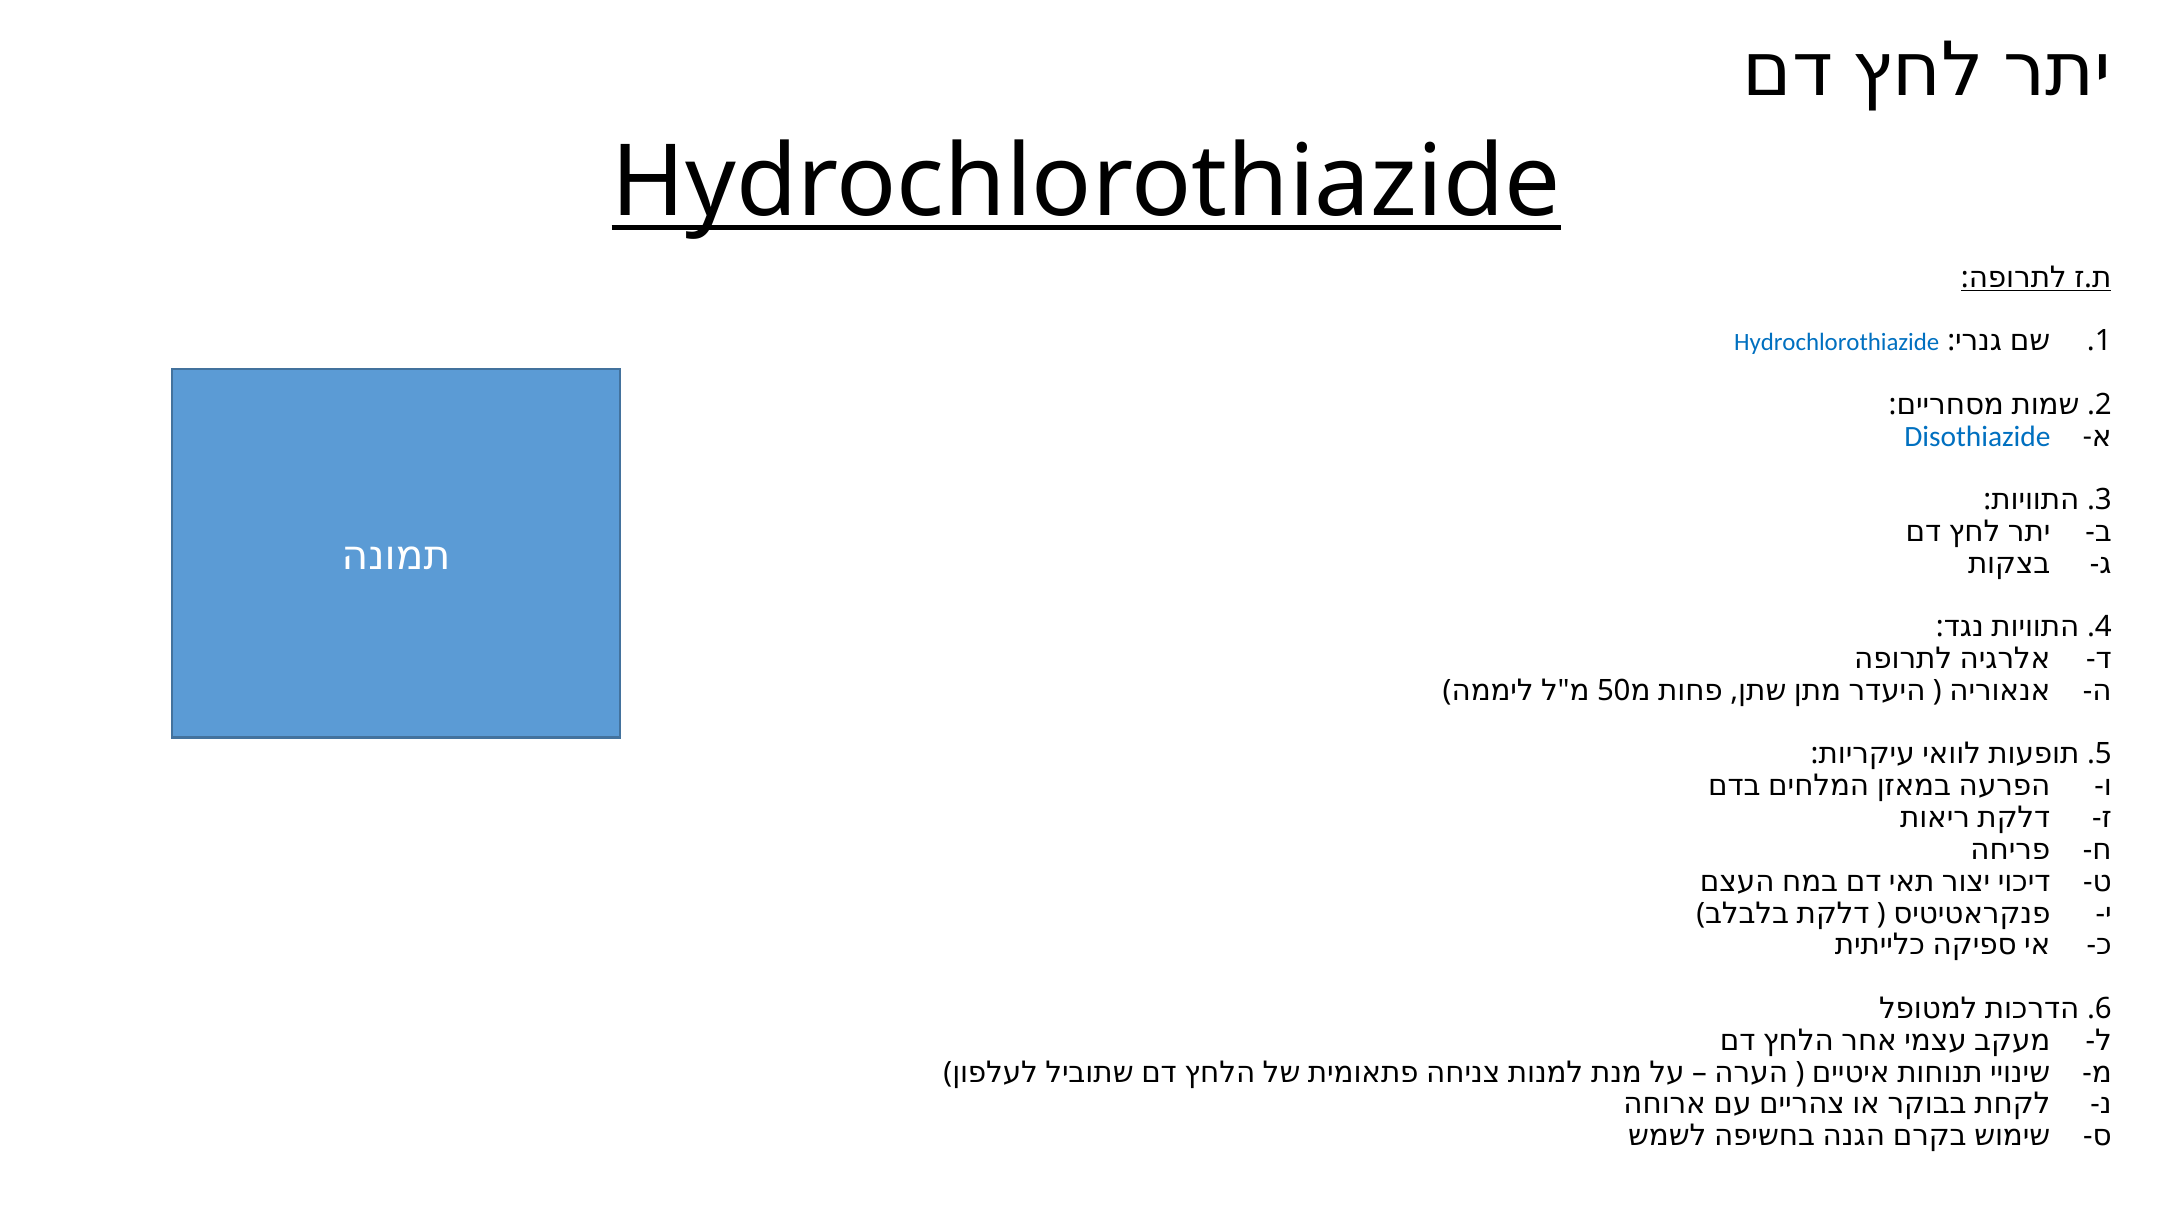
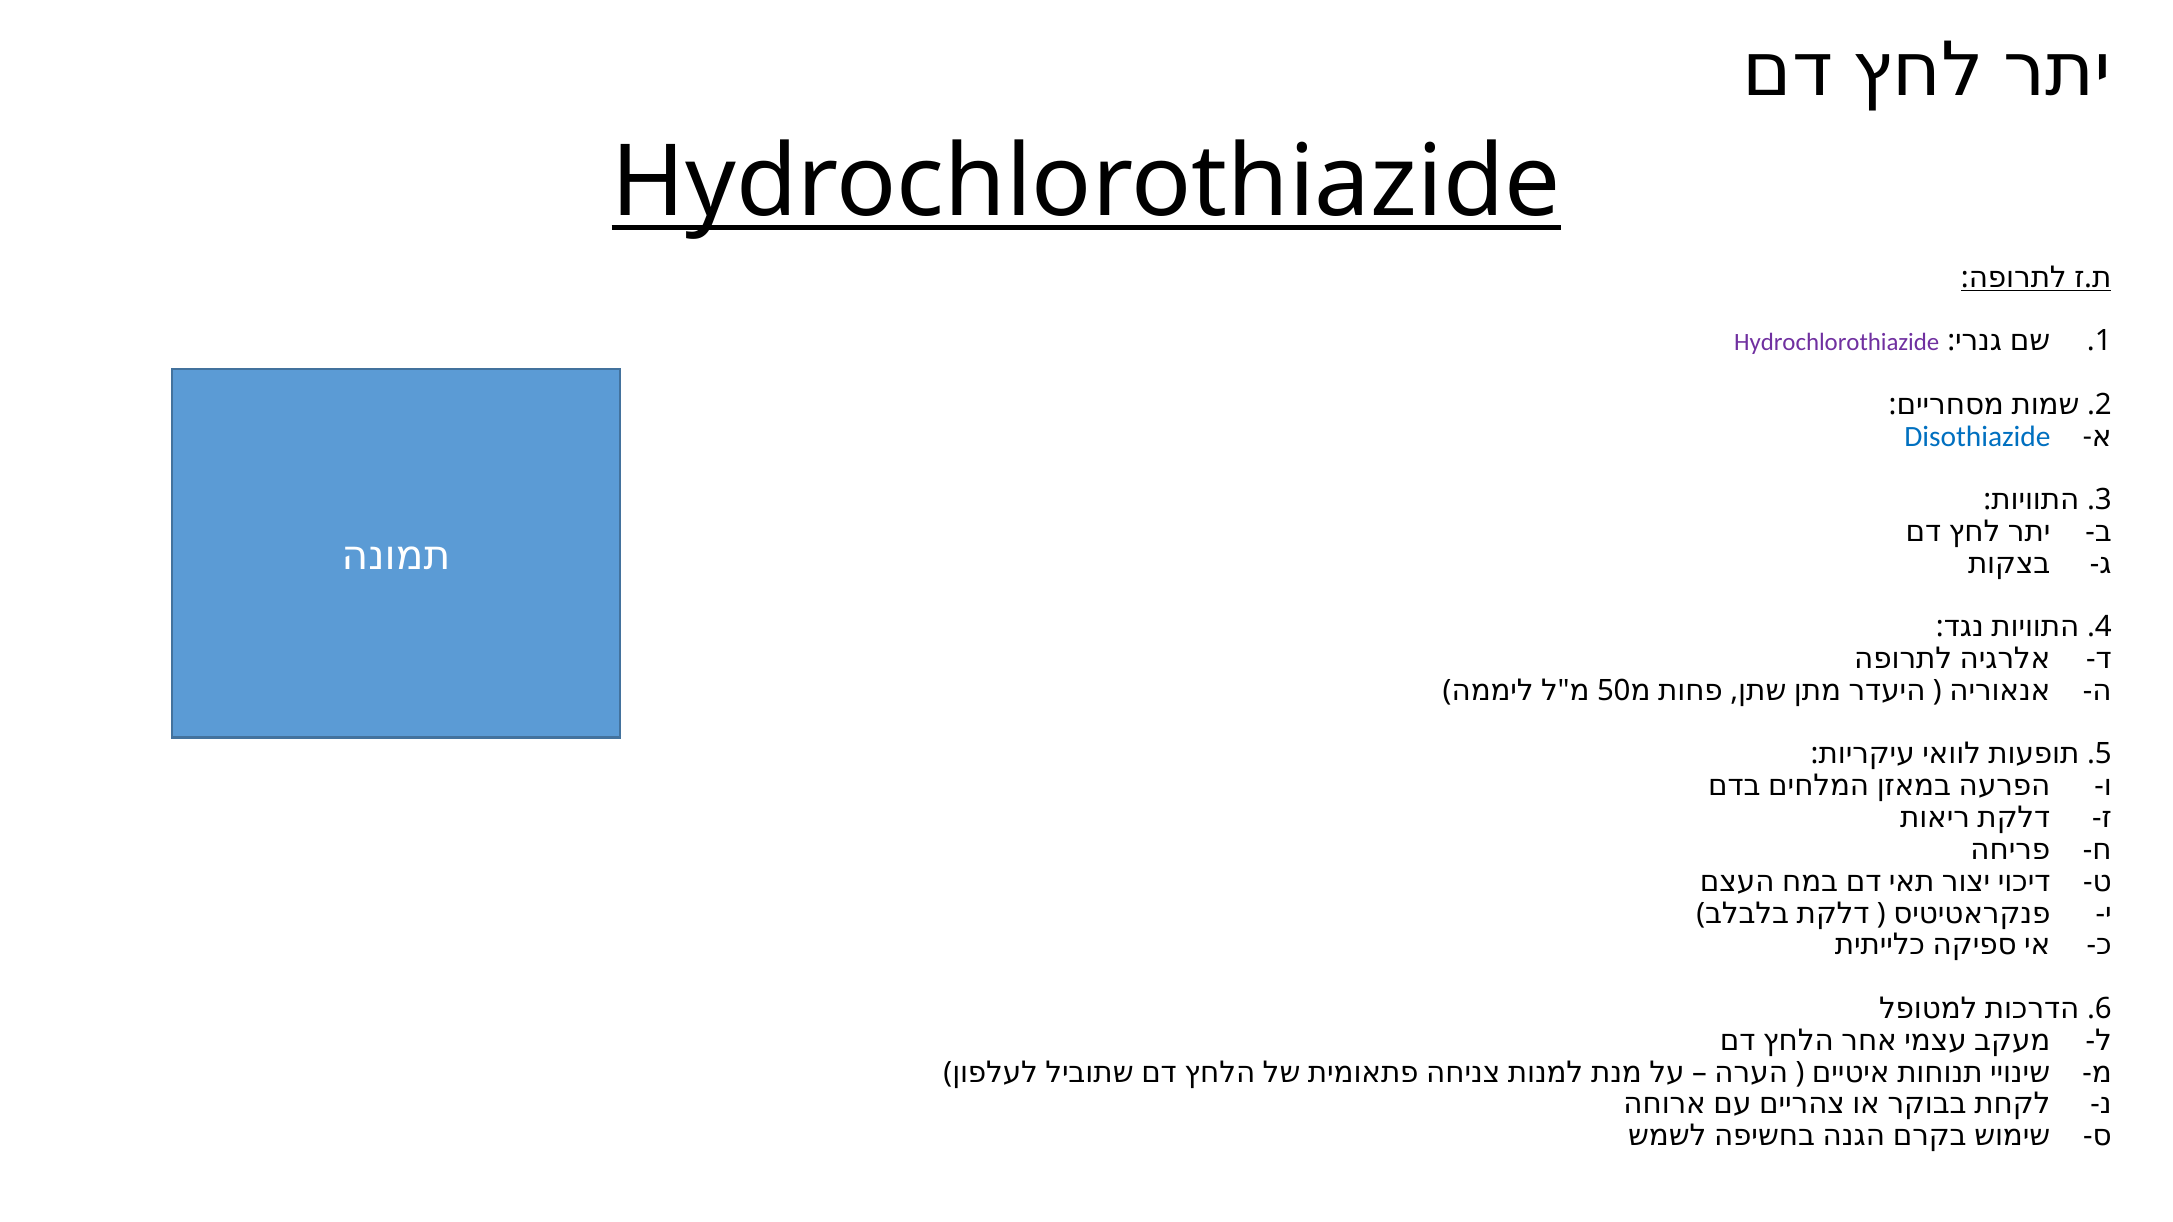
Hydrochlorothiazide colour: blue -> purple (1837, 342)
